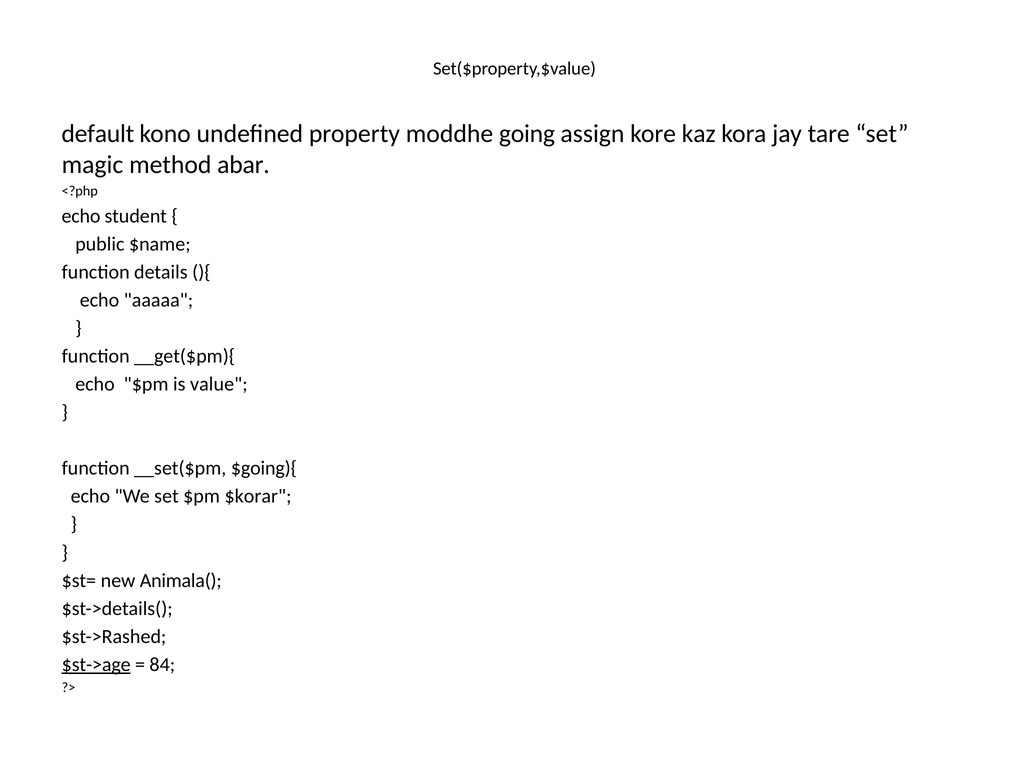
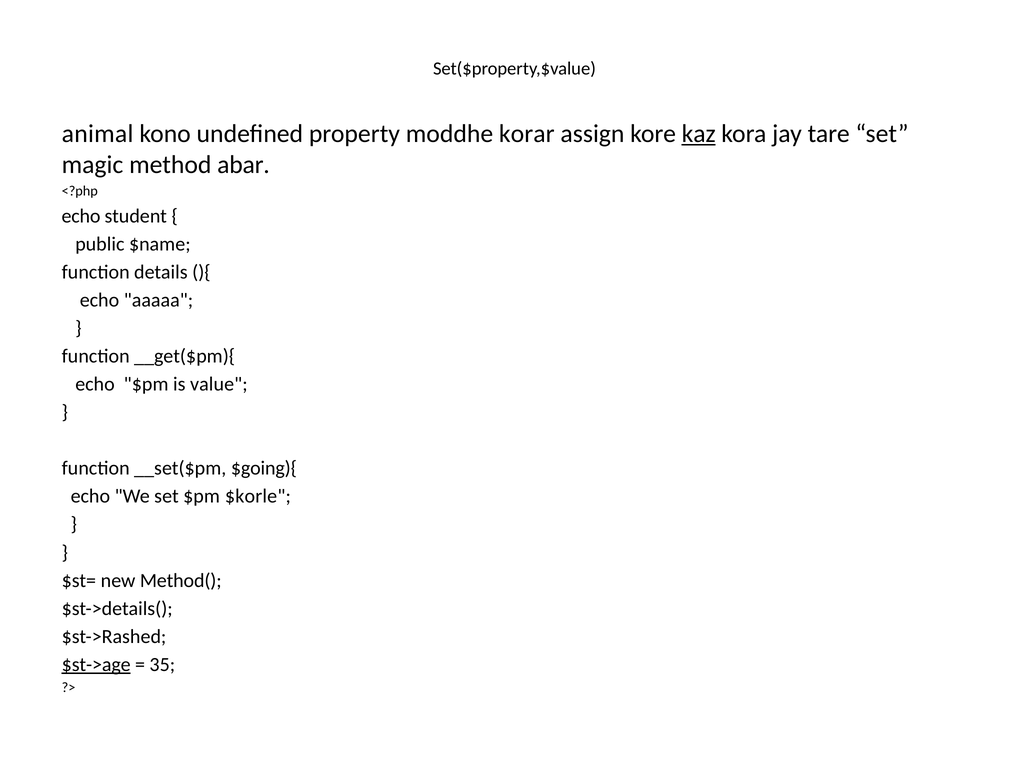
default: default -> animal (98, 134)
going: going -> korar (527, 134)
kaz underline: none -> present (699, 134)
$korar: $korar -> $korle (258, 496)
Animala(: Animala( -> Method( (181, 580)
84: 84 -> 35 (162, 664)
